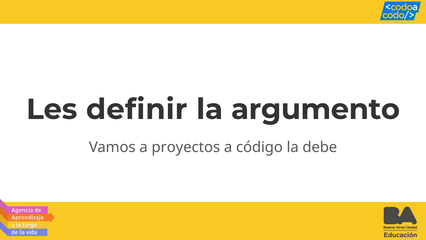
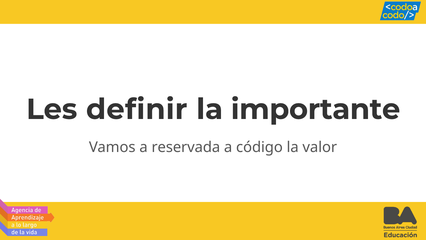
argumento: argumento -> importante (316, 109)
proyectos: proyectos -> reservada (186, 147)
debe: debe -> valor (320, 147)
